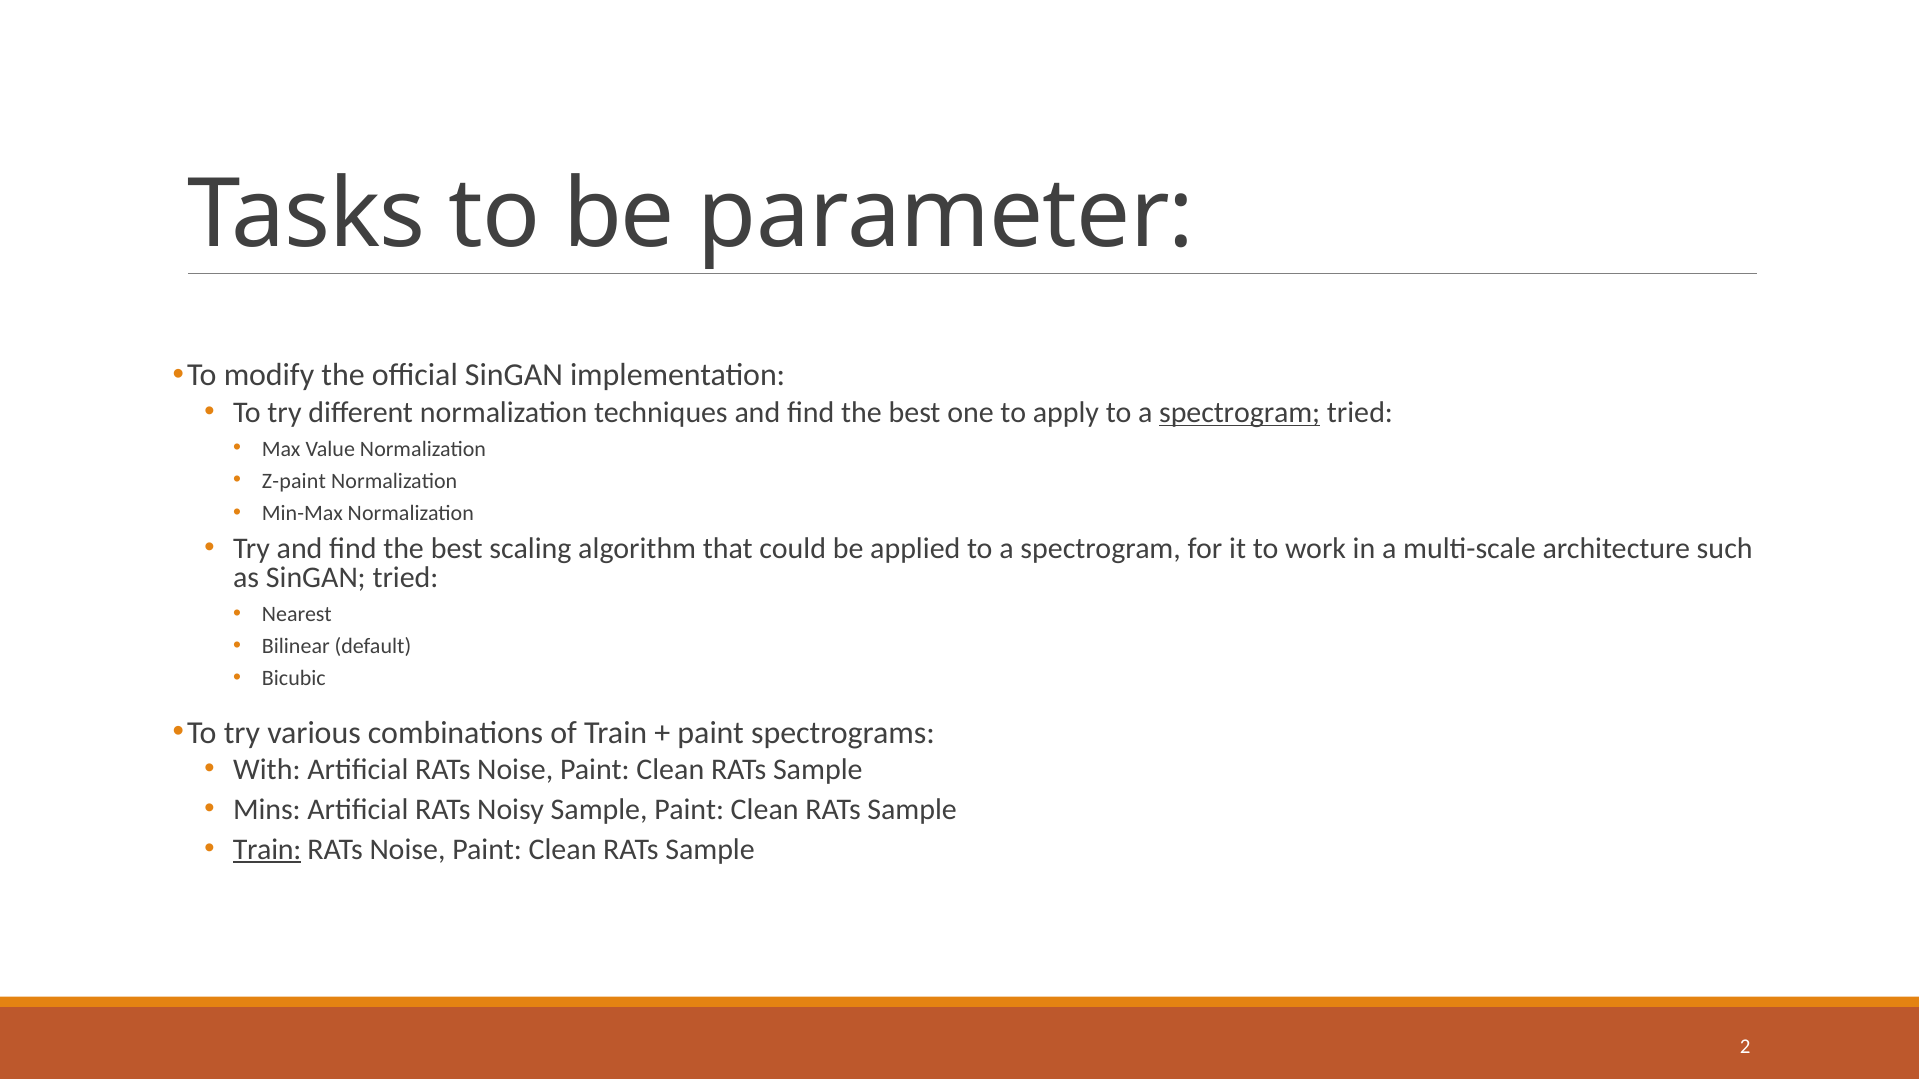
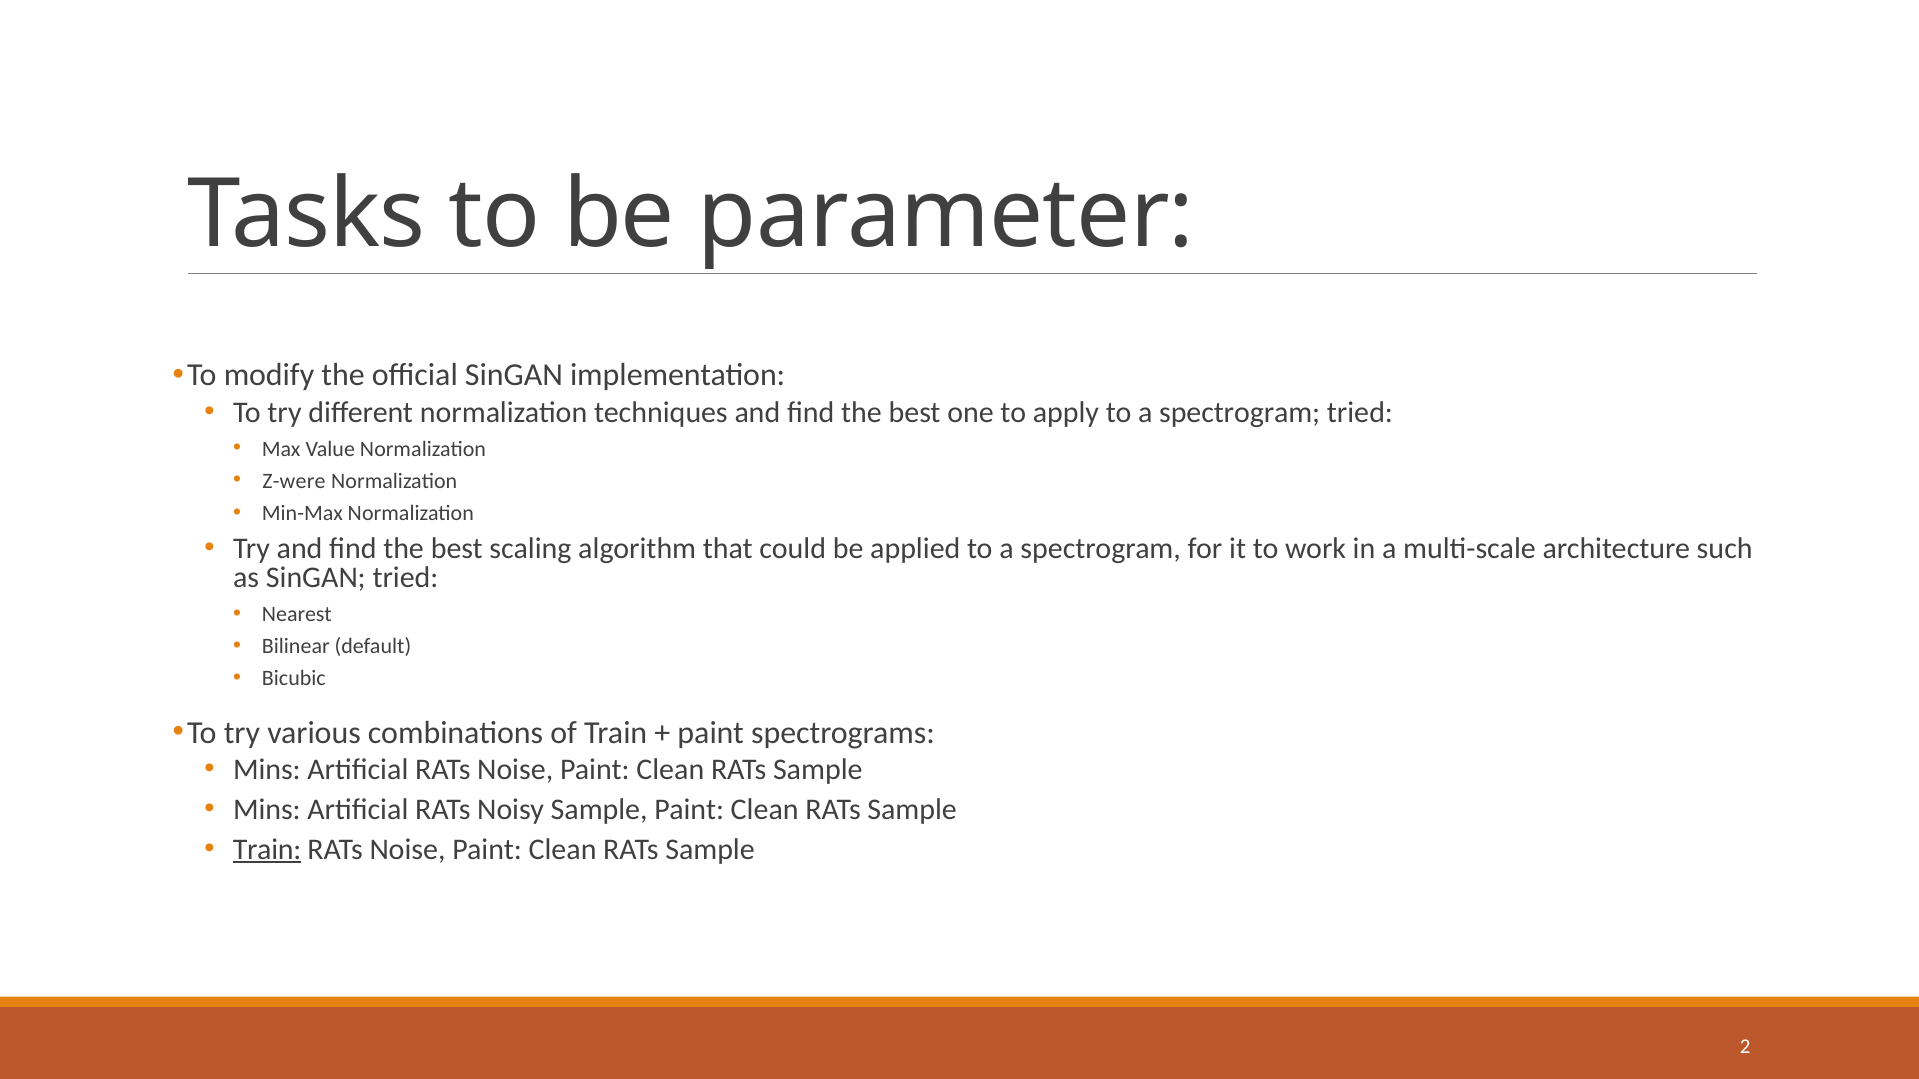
spectrogram underline: present -> none (1240, 413)
Z-paint: Z-paint -> Z-were (294, 481)
With: With -> Mins (267, 770)
